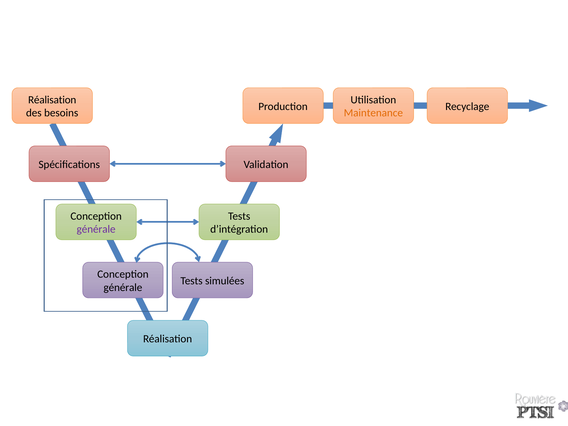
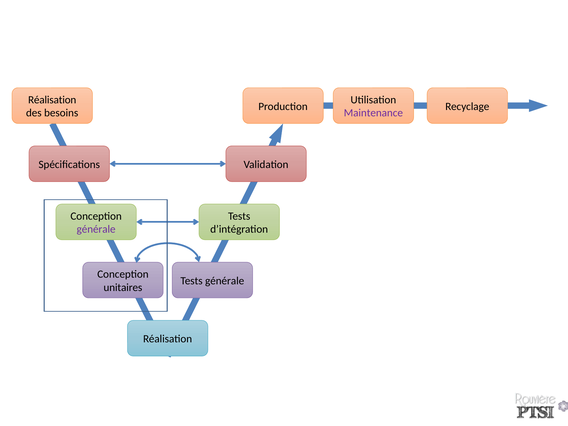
Maintenance colour: orange -> purple (373, 113)
Tests simulées: simulées -> générale (225, 281)
générale: générale -> unitaires (123, 287)
